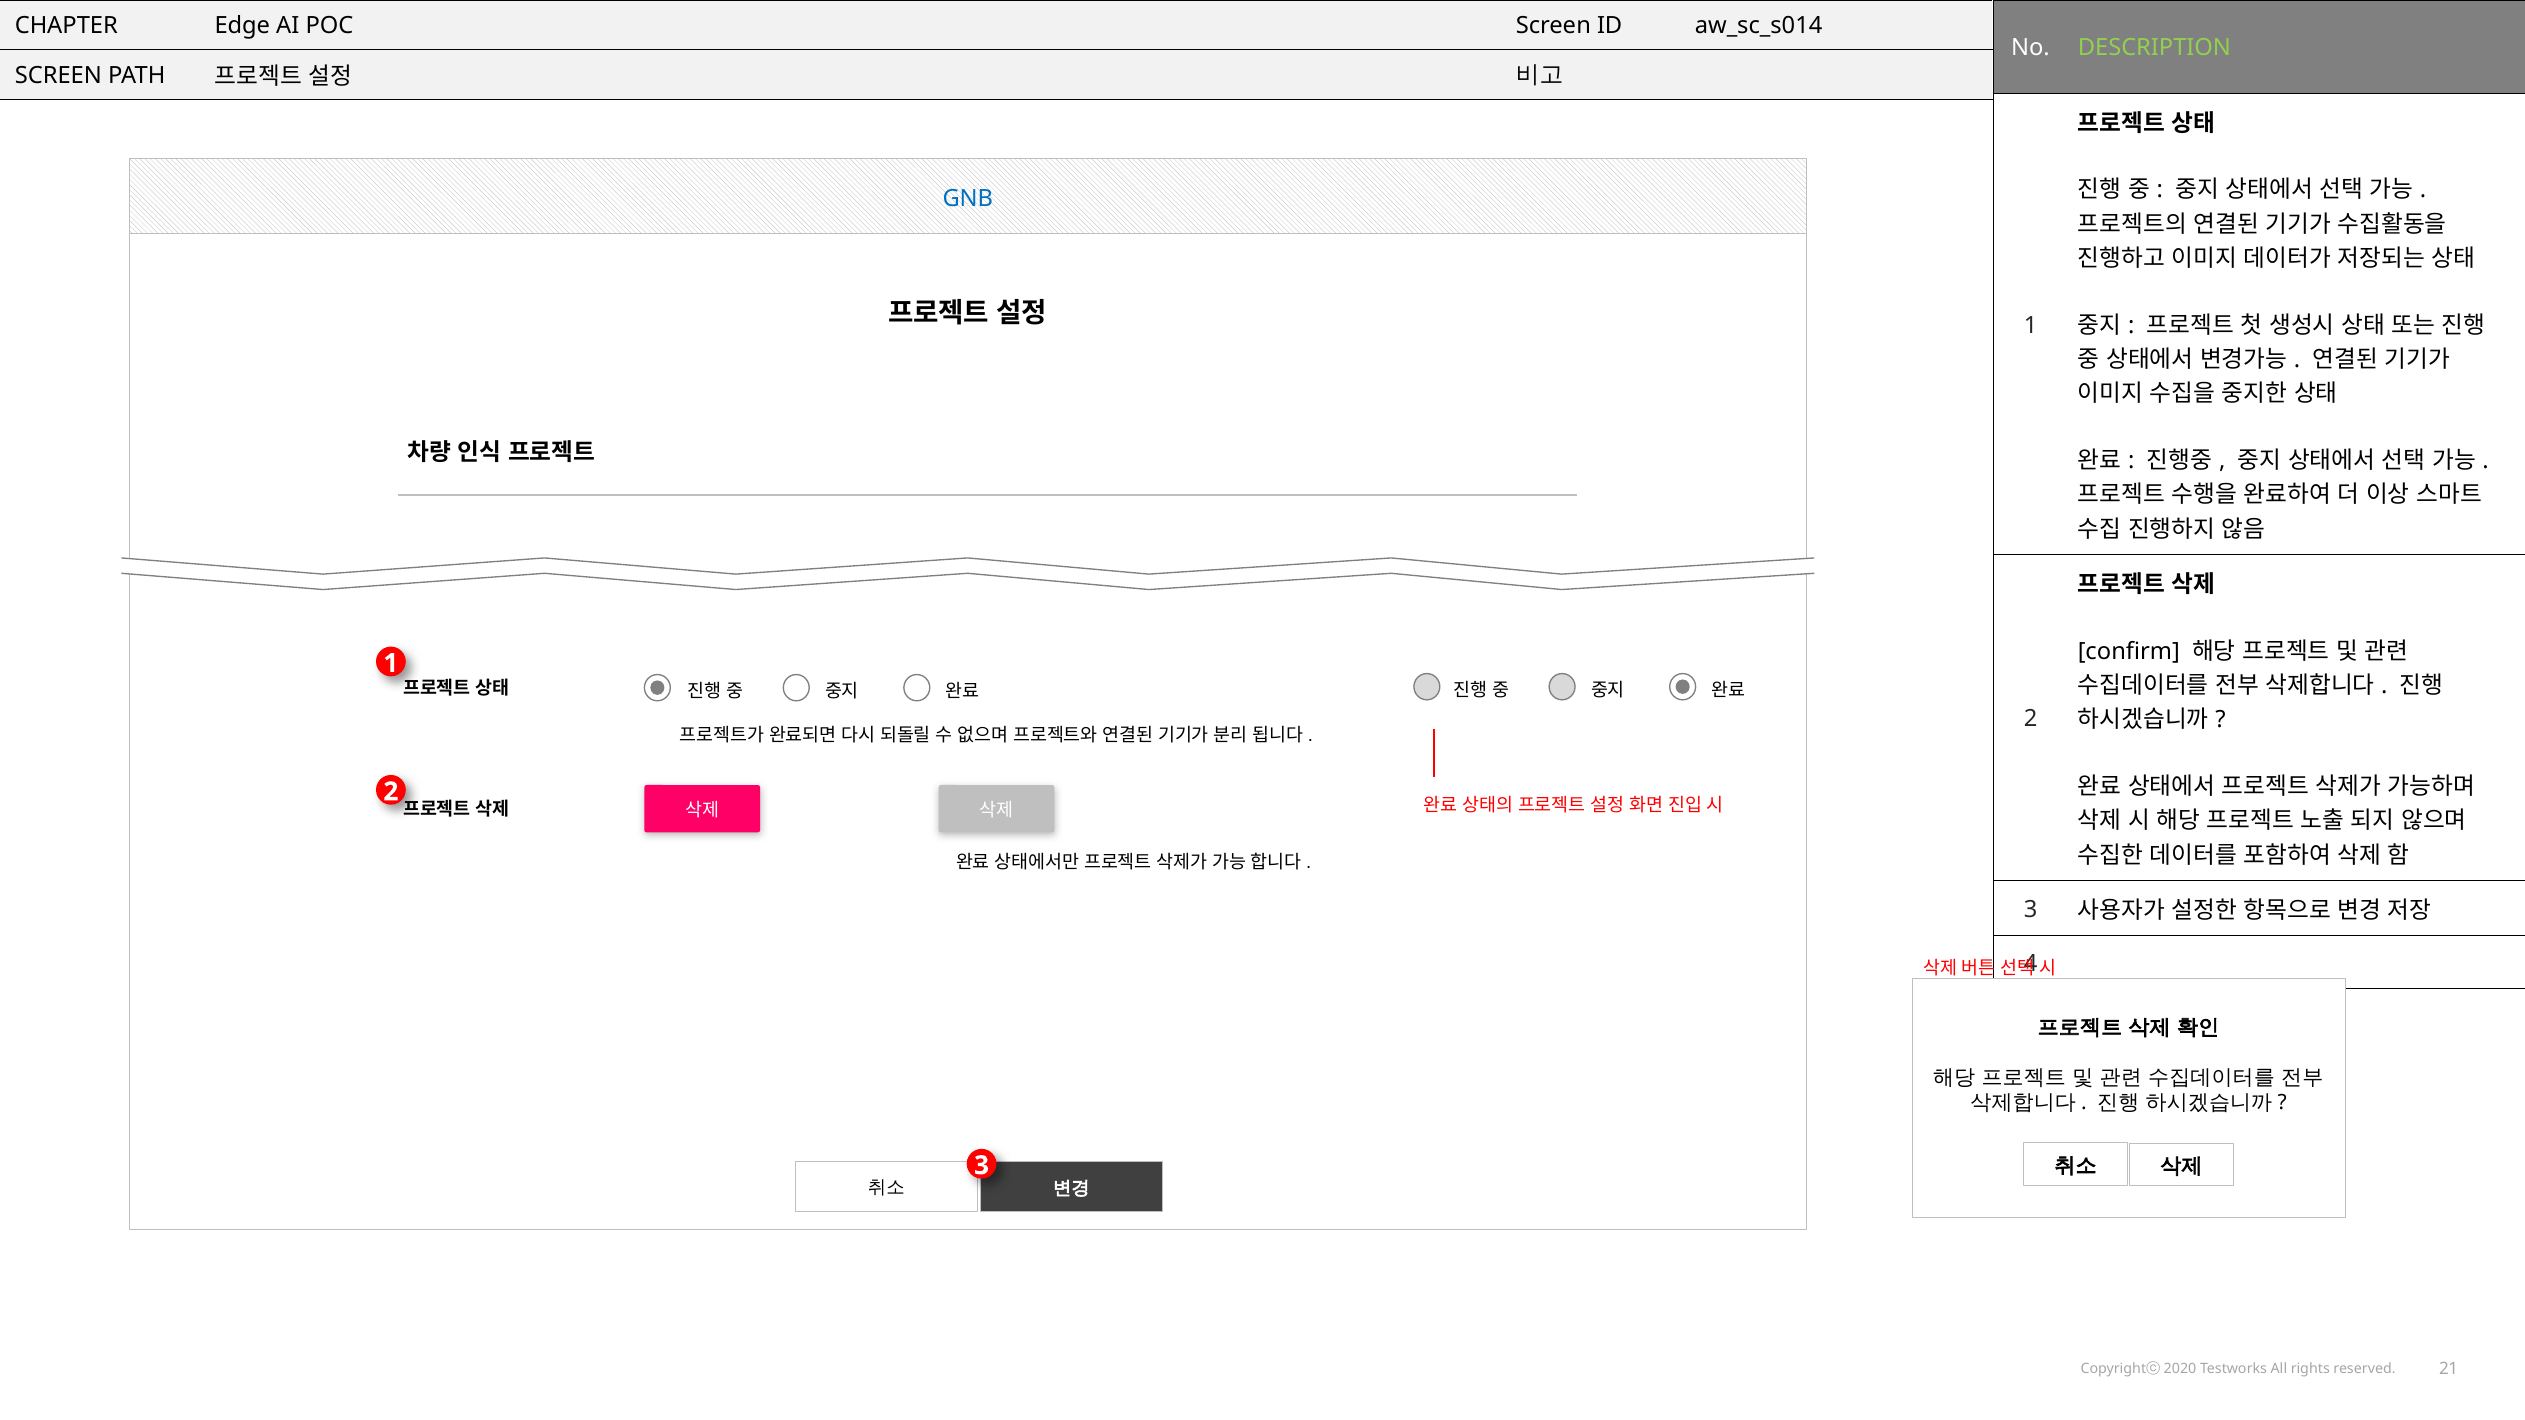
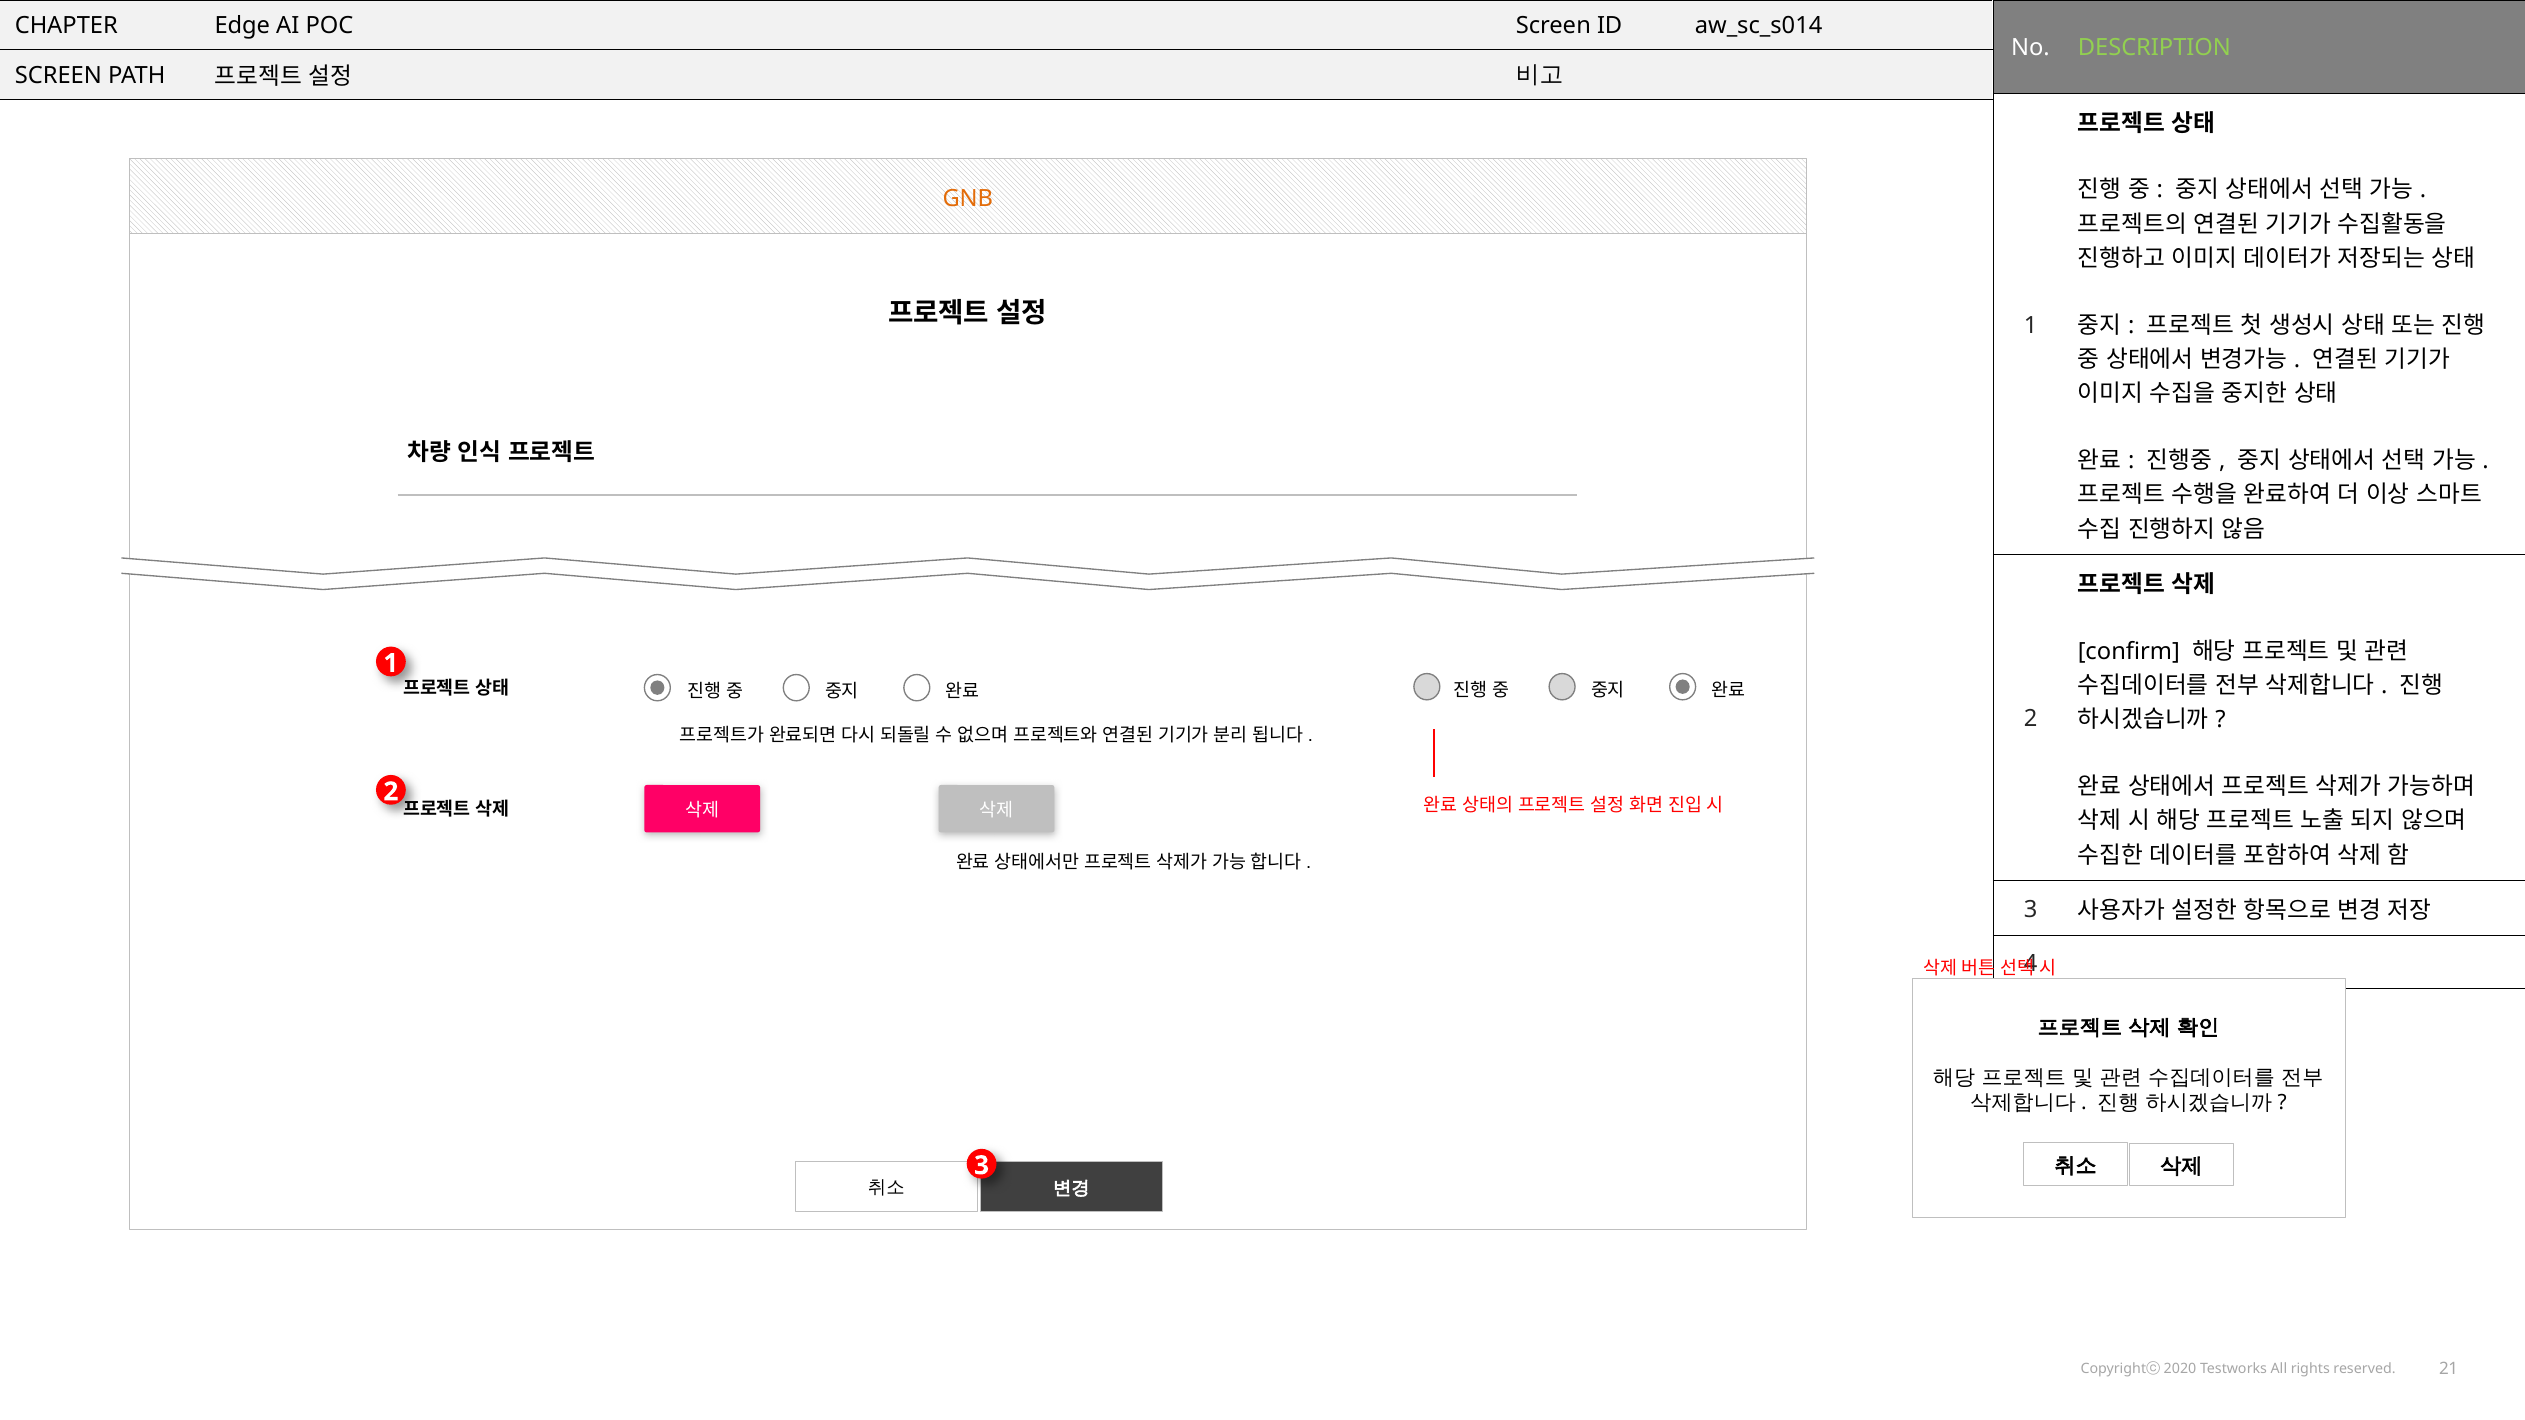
GNB colour: blue -> orange (968, 199)
